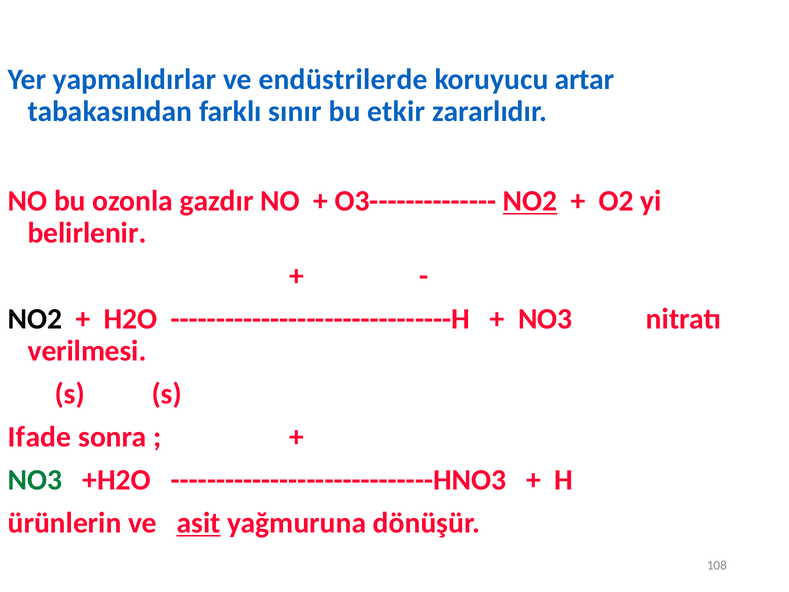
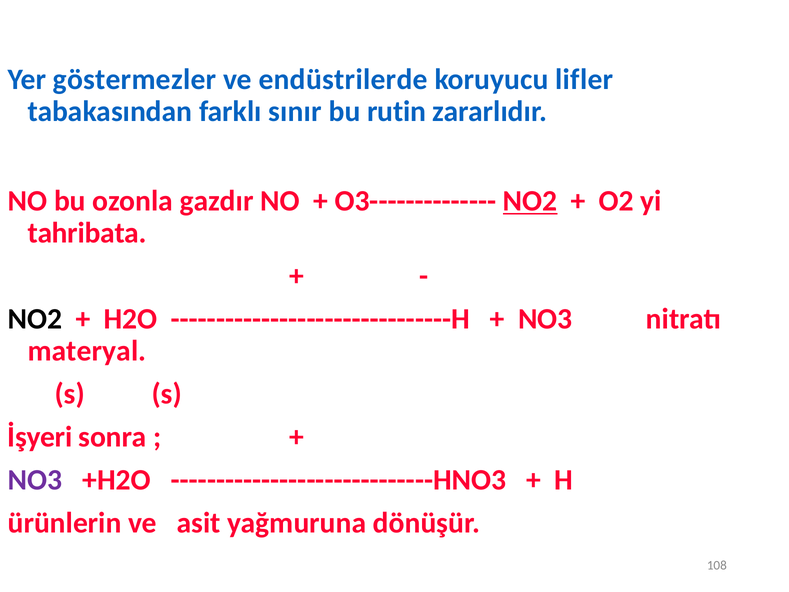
yapmalıdırlar: yapmalıdırlar -> göstermezler (135, 80)
artar: artar -> lifler (584, 80)
etkir: etkir -> rutin (397, 112)
belirlenir: belirlenir -> tahribata (87, 233)
verilmesi: verilmesi -> materyal (87, 351)
Ifade: Ifade -> İşyeri (40, 437)
NO3 colour: green -> purple (35, 480)
asit underline: present -> none (199, 523)
